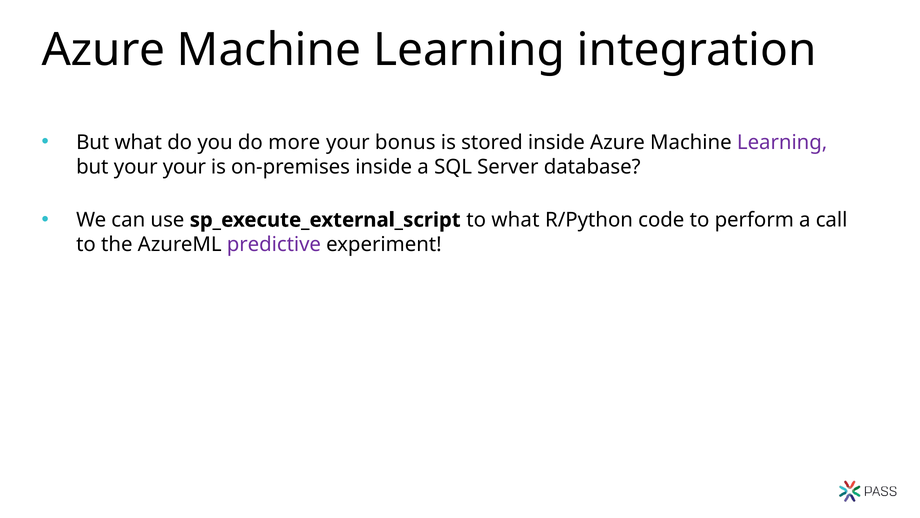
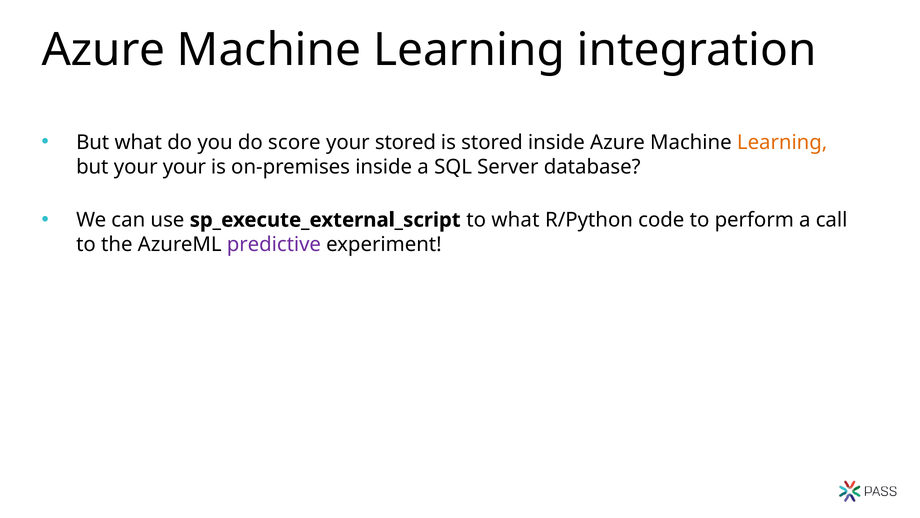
more: more -> score (294, 142)
your bonus: bonus -> stored (405, 142)
Learning colour: purple -> orange (782, 142)
